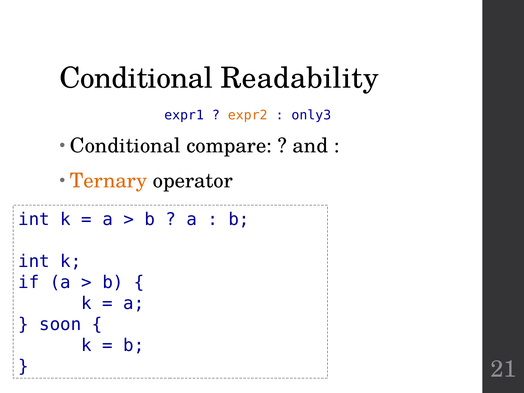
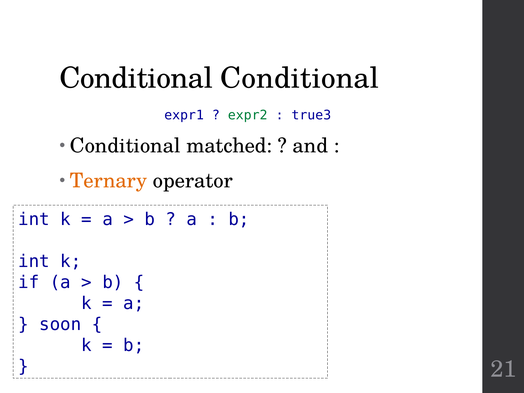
Conditional Readability: Readability -> Conditional (300, 78)
expr2 colour: orange -> green (248, 115)
only3: only3 -> true3 (311, 115)
compare: compare -> matched (229, 146)
